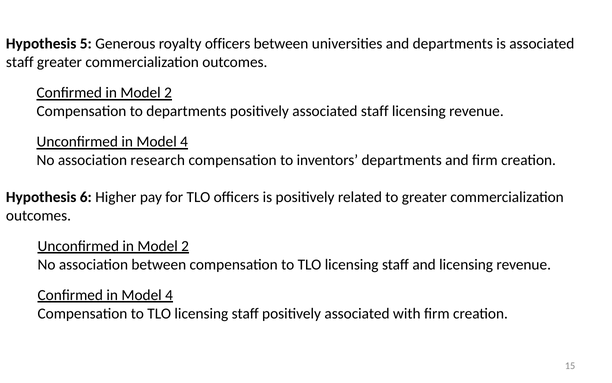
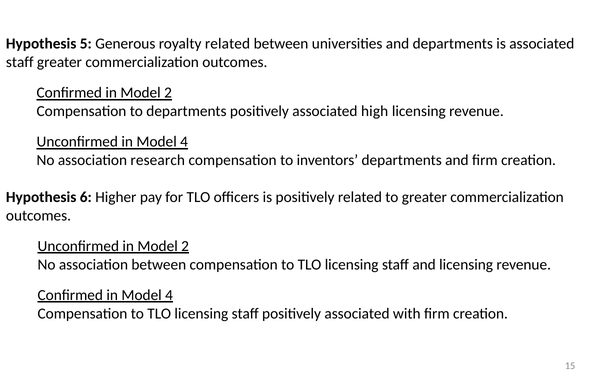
royalty officers: officers -> related (228, 44)
positively associated staff: staff -> high (375, 111)
